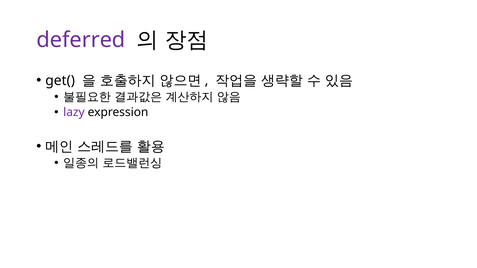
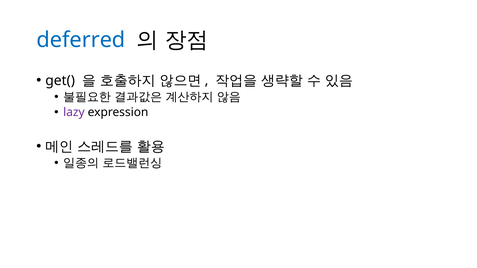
deferred colour: purple -> blue (81, 40)
